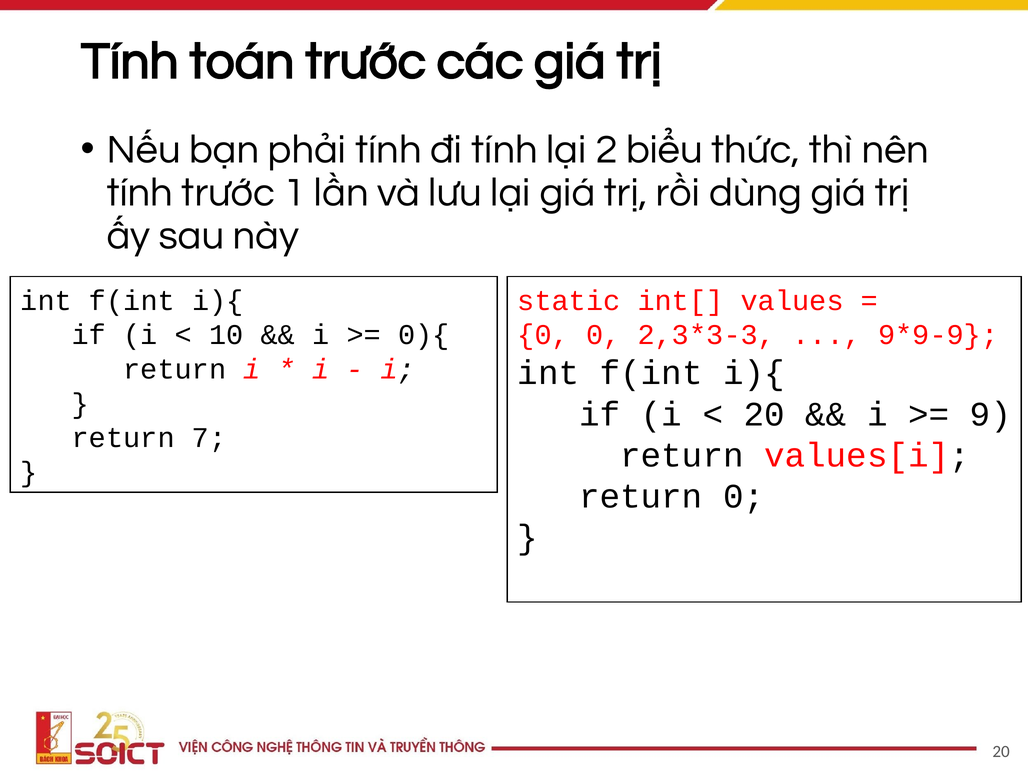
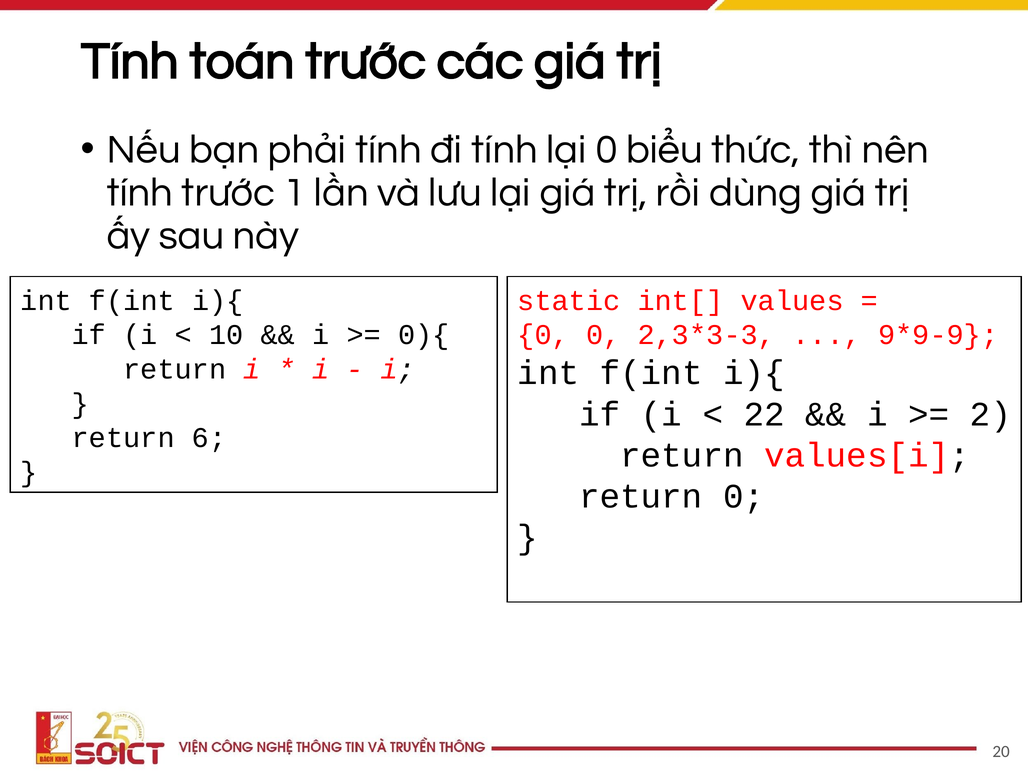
lại 2: 2 -> 0 (607, 149)
20: 20 -> 22 (764, 414)
9: 9 -> 2 (991, 414)
7: 7 -> 6 (209, 438)
